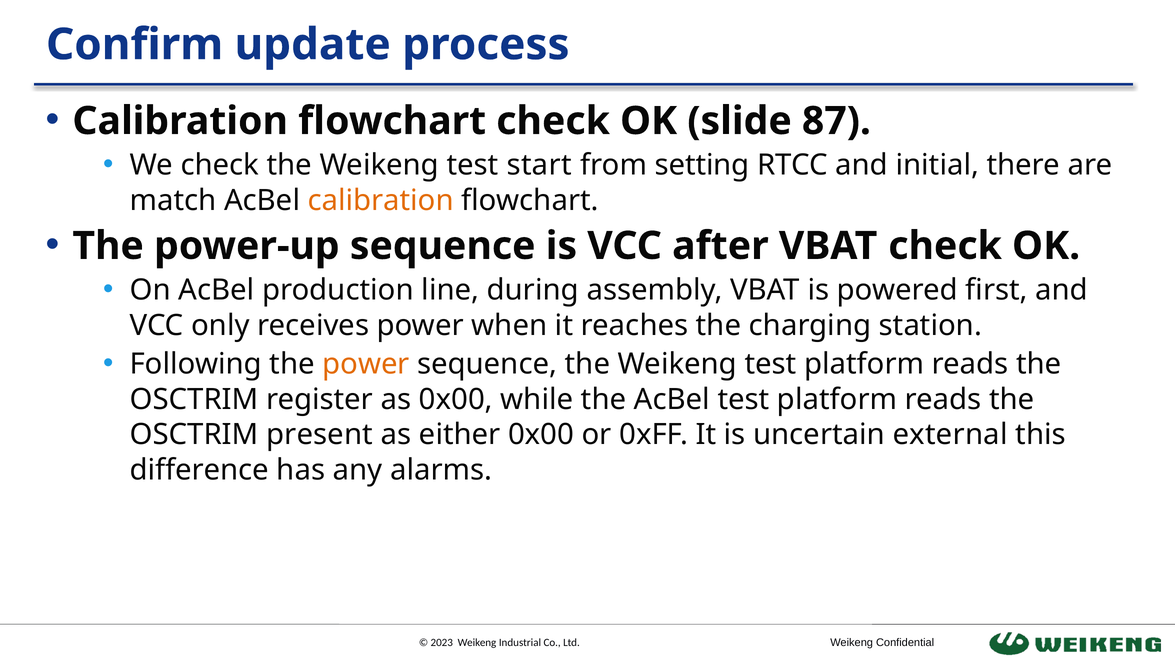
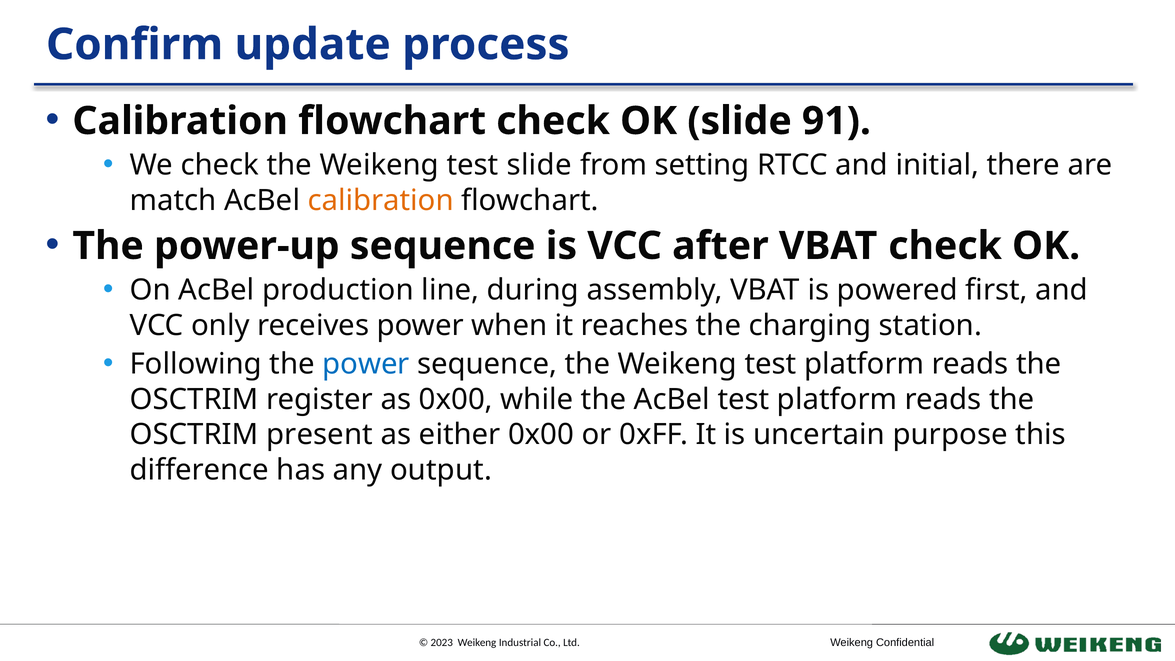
87: 87 -> 91 (836, 121)
test start: start -> slide (539, 165)
power colour: orange -> blue (366, 364)
external: external -> purpose (950, 435)
alarms: alarms -> output (441, 470)
